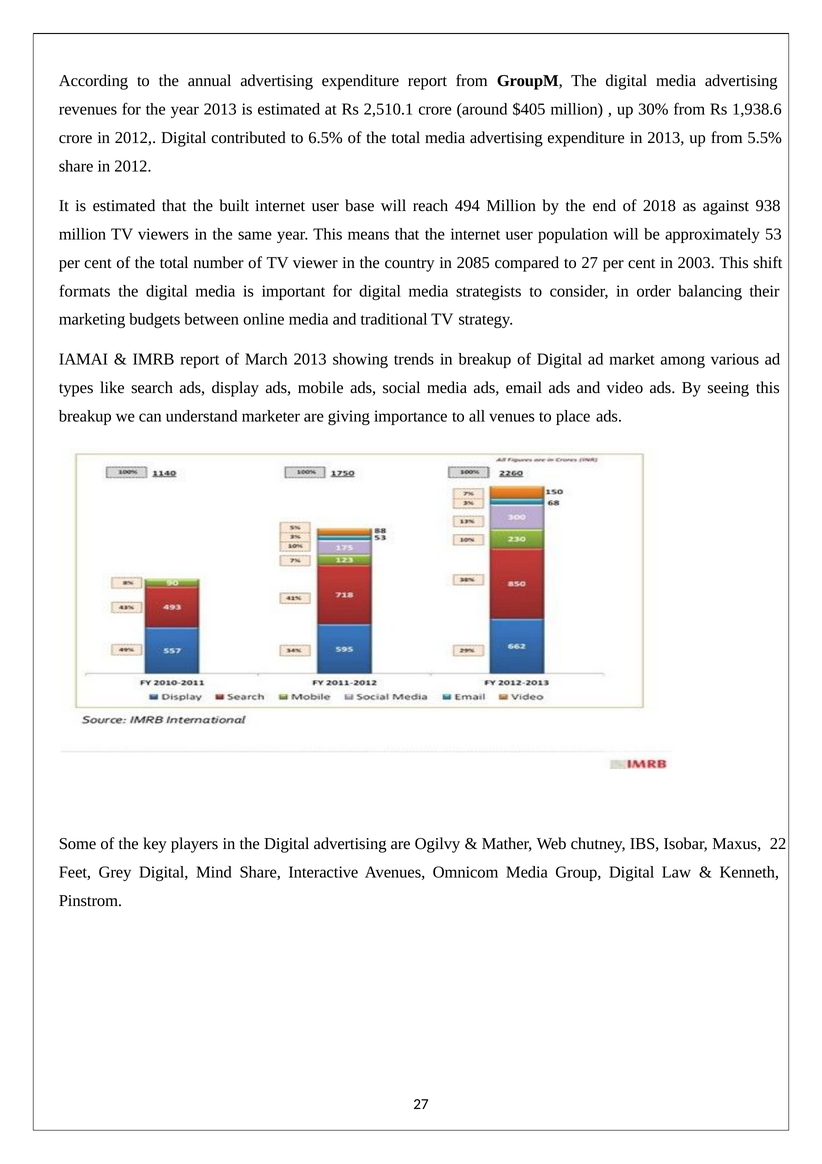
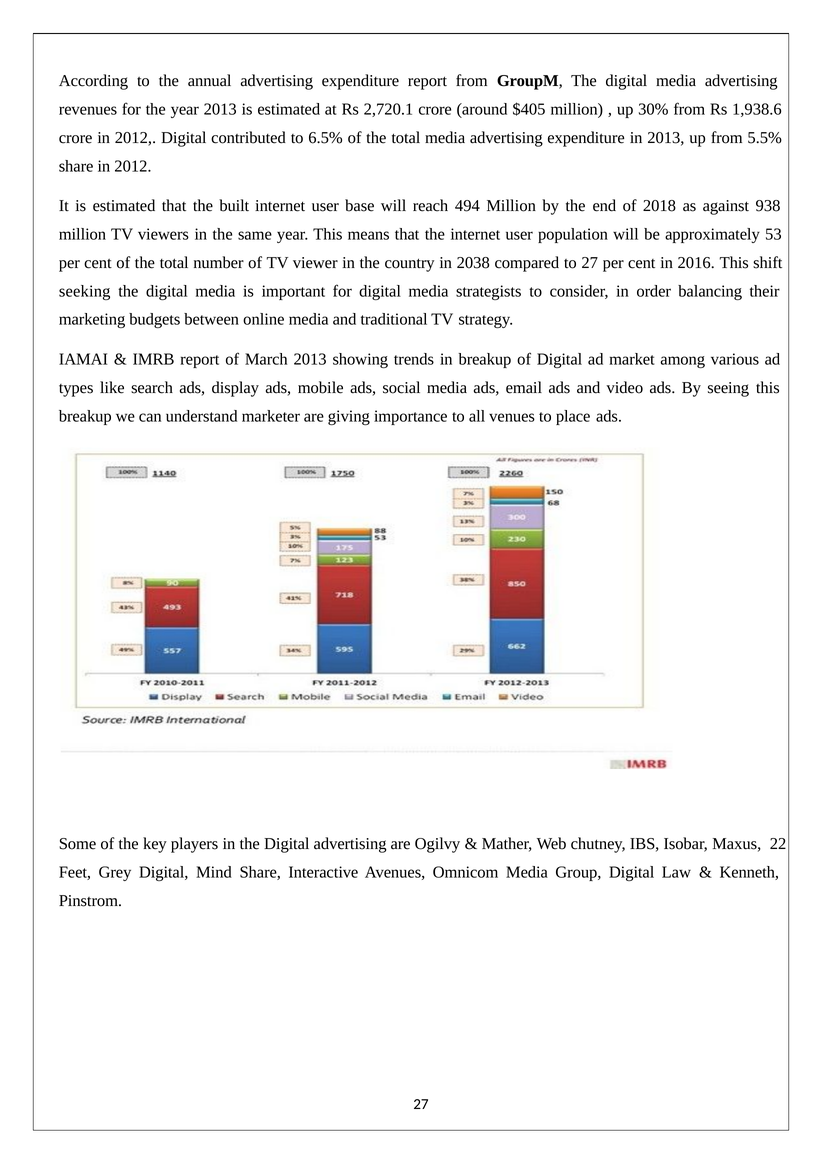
2,510.1: 2,510.1 -> 2,720.1 (389, 109)
2085: 2085 -> 2038 (473, 262)
2003: 2003 -> 2016 (696, 262)
formats: formats -> seeking (85, 291)
